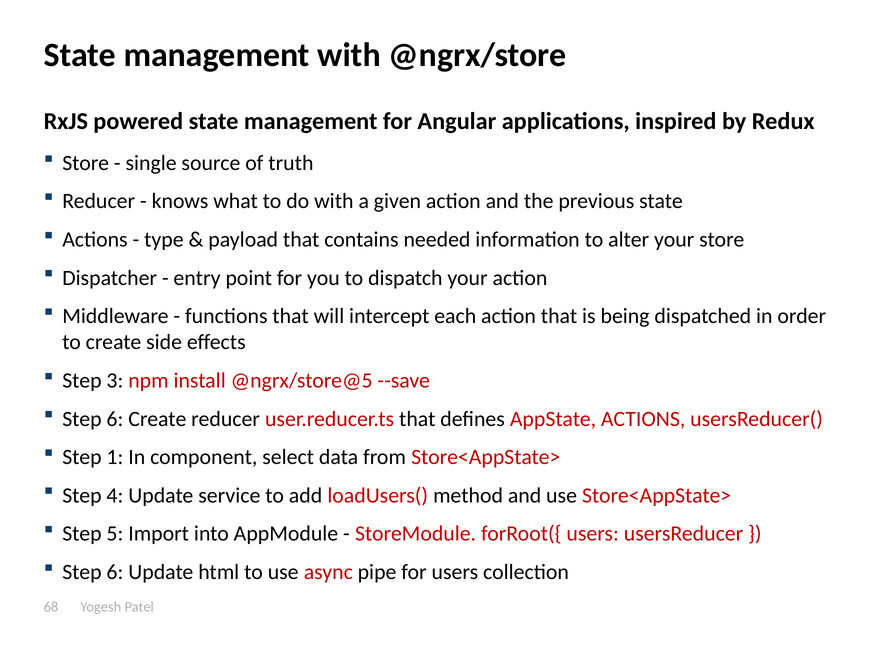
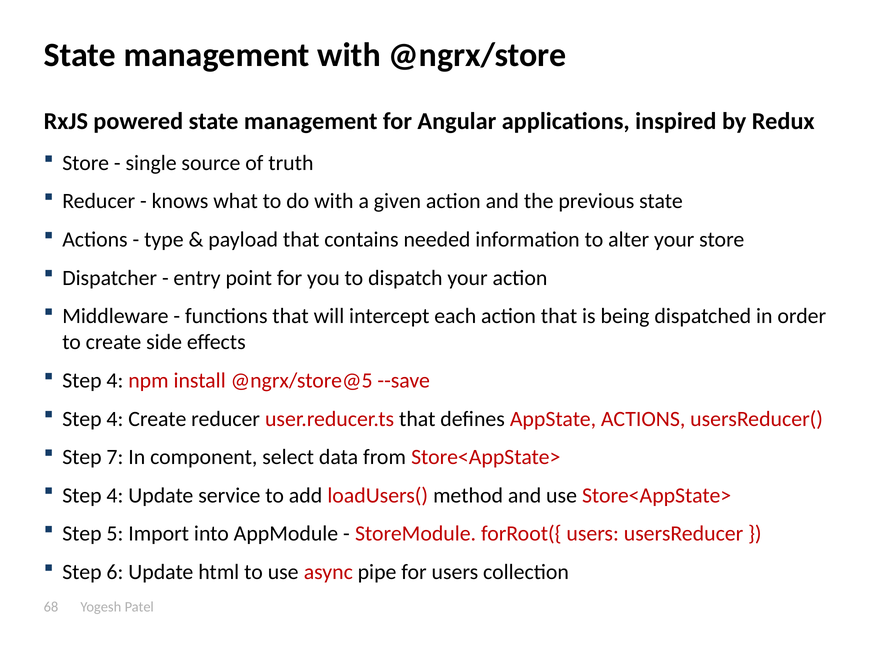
3: 3 -> 4 (115, 381)
6: 6 -> 4 (115, 419)
1: 1 -> 7 (115, 458)
